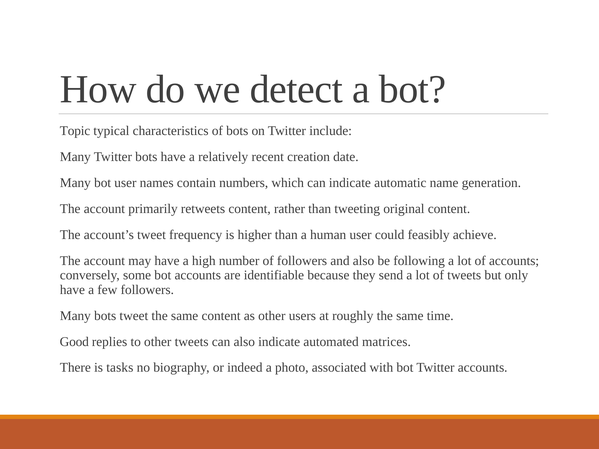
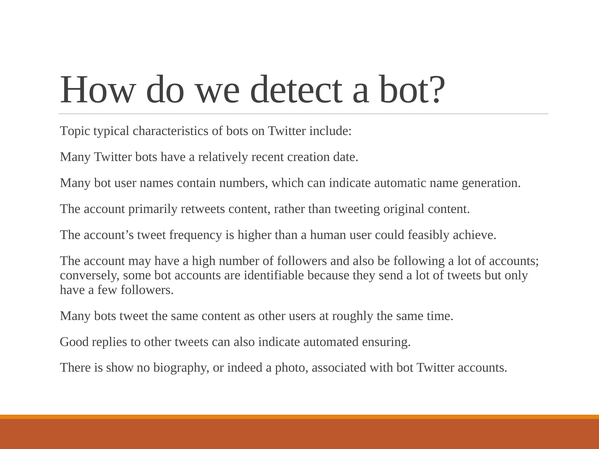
matrices: matrices -> ensuring (386, 342)
tasks: tasks -> show (120, 368)
